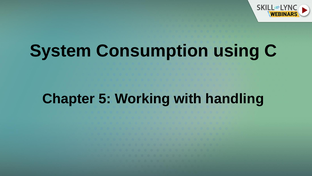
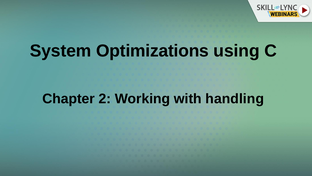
Consumption: Consumption -> Optimizations (152, 51)
5: 5 -> 2 (105, 99)
